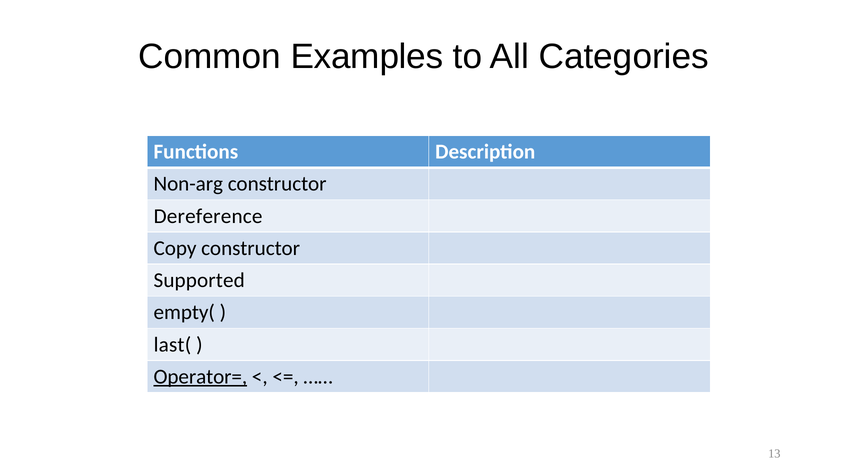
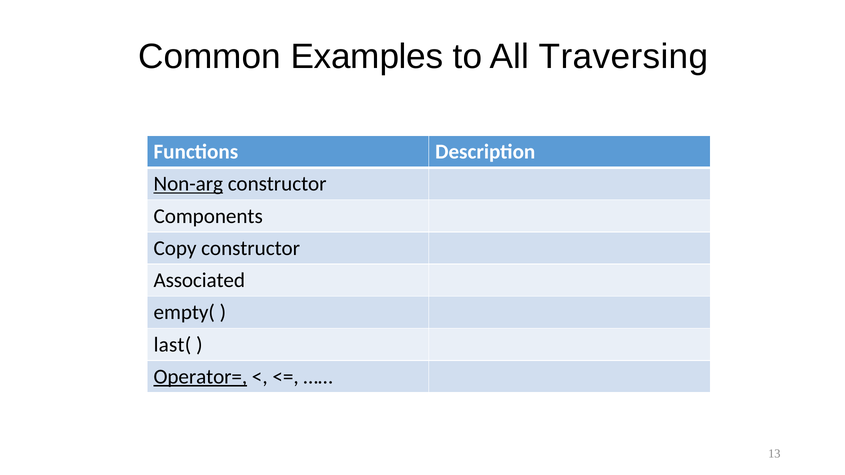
Categories: Categories -> Traversing (624, 57)
Non-arg underline: none -> present (188, 184)
Dereference: Dereference -> Components (208, 216)
Supported: Supported -> Associated (199, 281)
